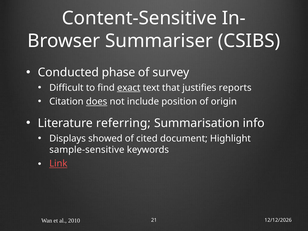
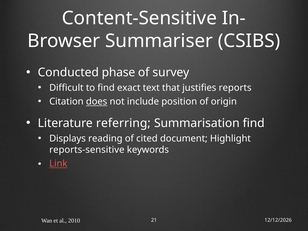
exact underline: present -> none (129, 88)
Summarisation info: info -> find (254, 123)
showed: showed -> reading (105, 138)
sample-sensitive: sample-sensitive -> reports-sensitive (87, 150)
